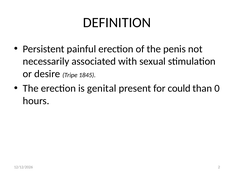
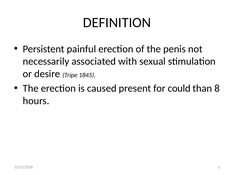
genital: genital -> caused (102, 89)
0: 0 -> 8 (217, 89)
